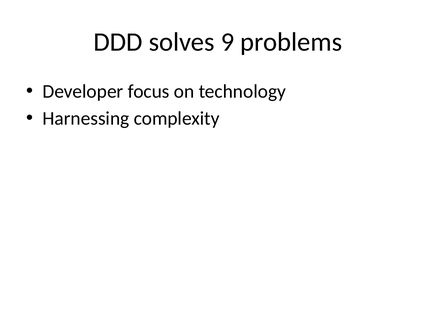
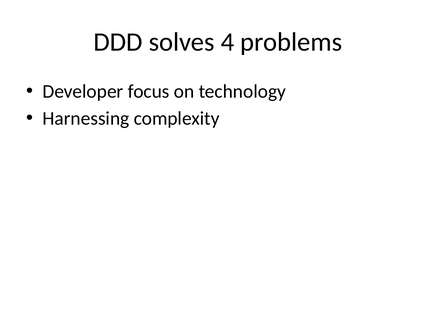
9: 9 -> 4 (227, 42)
